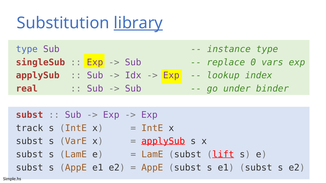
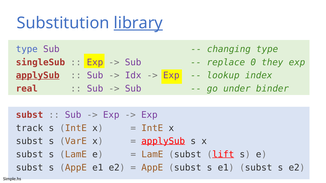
instance: instance -> changing (229, 49)
vars: vars -> they (272, 62)
applySub underline: none -> present (38, 76)
